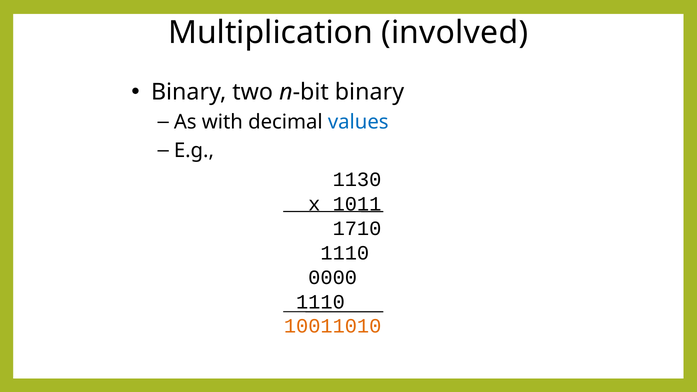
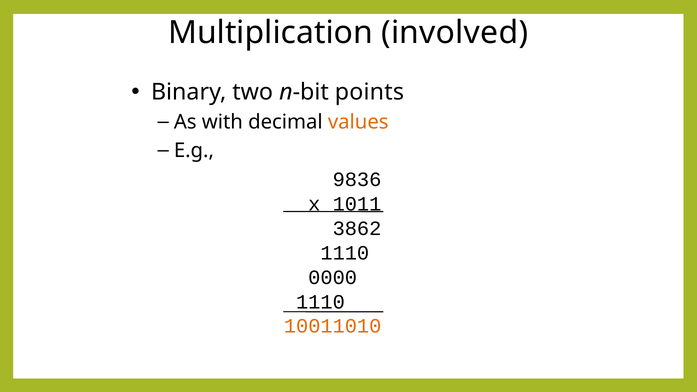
n-bit binary: binary -> points (369, 92)
values colour: blue -> orange (358, 122)
1130: 1130 -> 9836 (357, 180)
1710: 1710 -> 3862 (357, 229)
